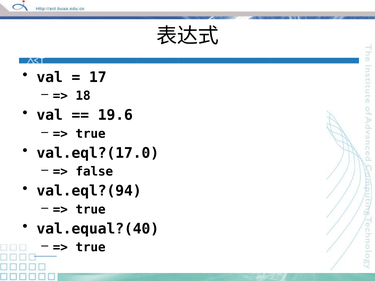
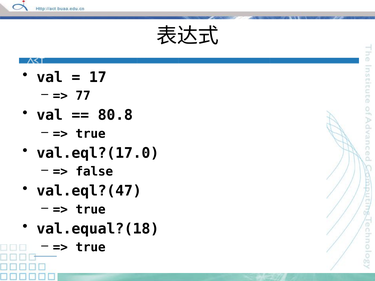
18: 18 -> 77 (83, 96)
19.6: 19.6 -> 80.8 (115, 115)
val.eql?(94: val.eql?(94 -> val.eql?(47 (89, 191)
val.equal?(40: val.equal?(40 -> val.equal?(18 (98, 229)
